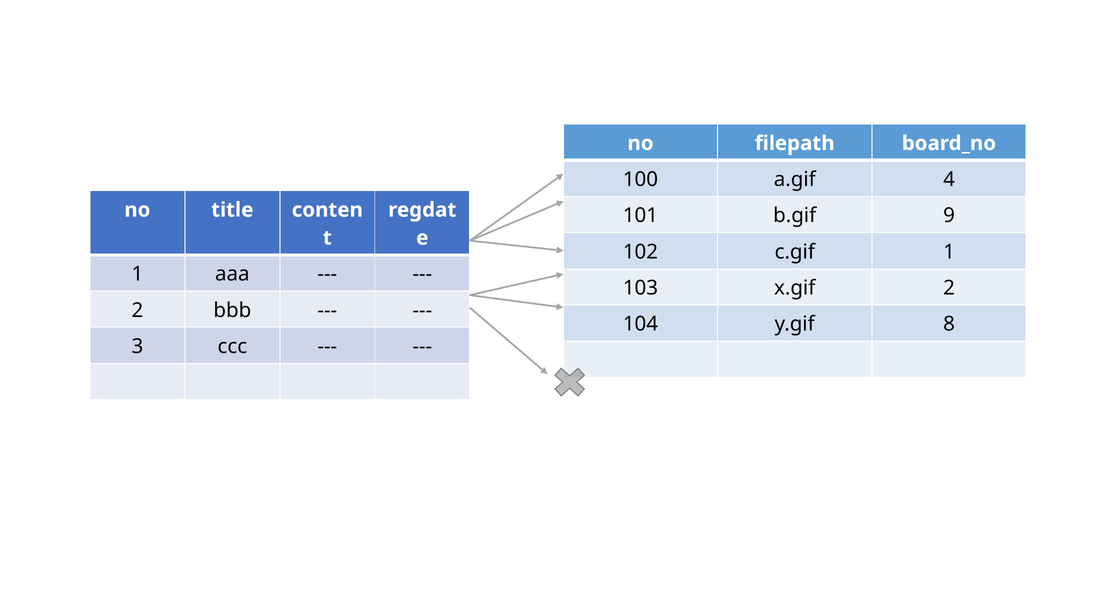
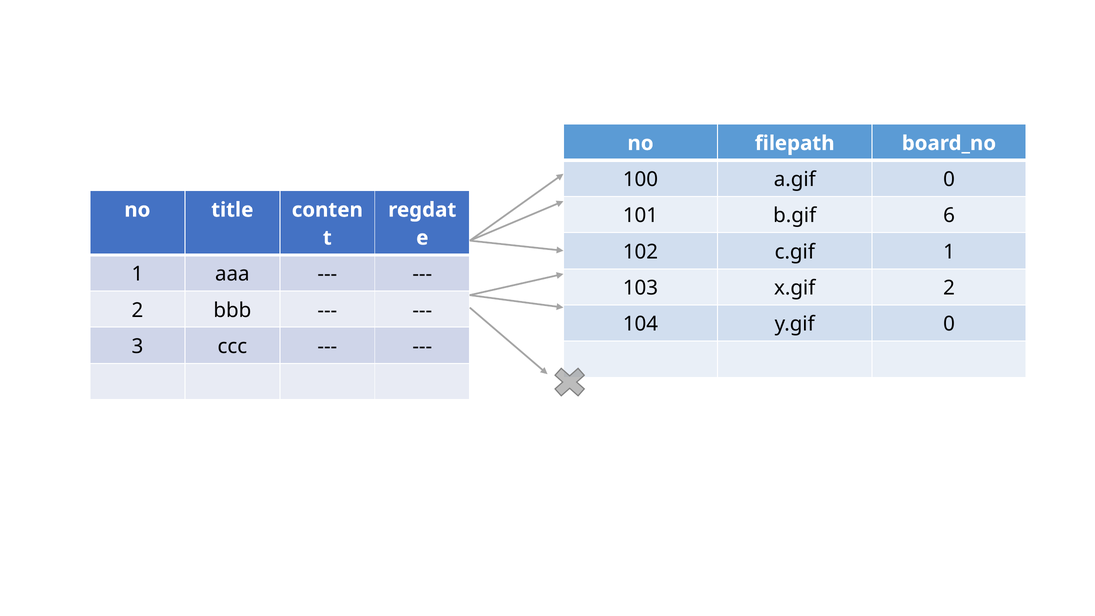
a.gif 4: 4 -> 0 (949, 179)
9: 9 -> 6 (949, 216)
y.gif 8: 8 -> 0 (949, 324)
